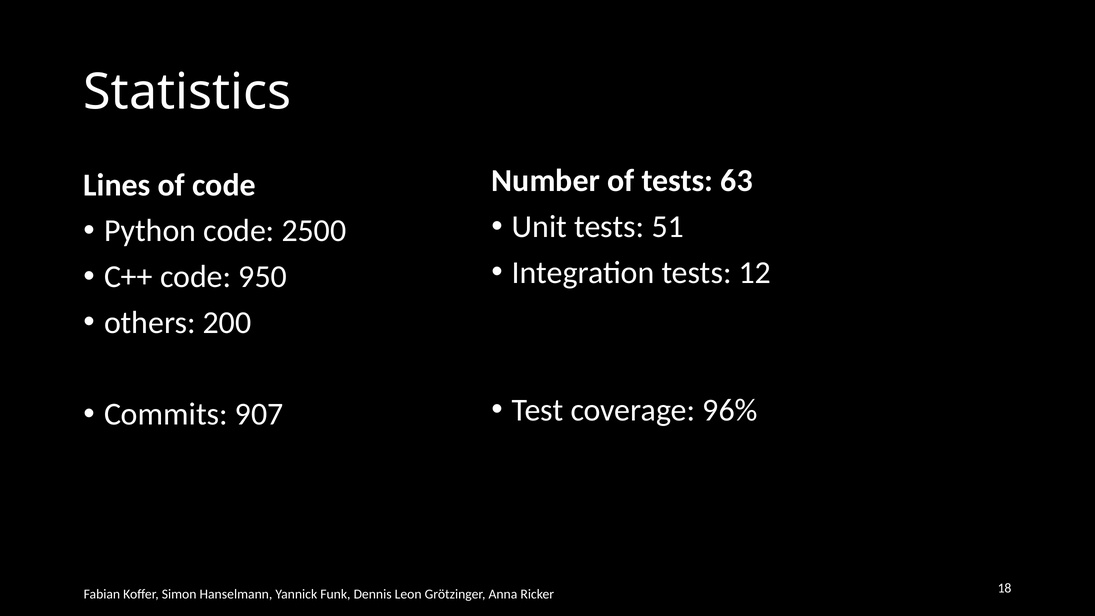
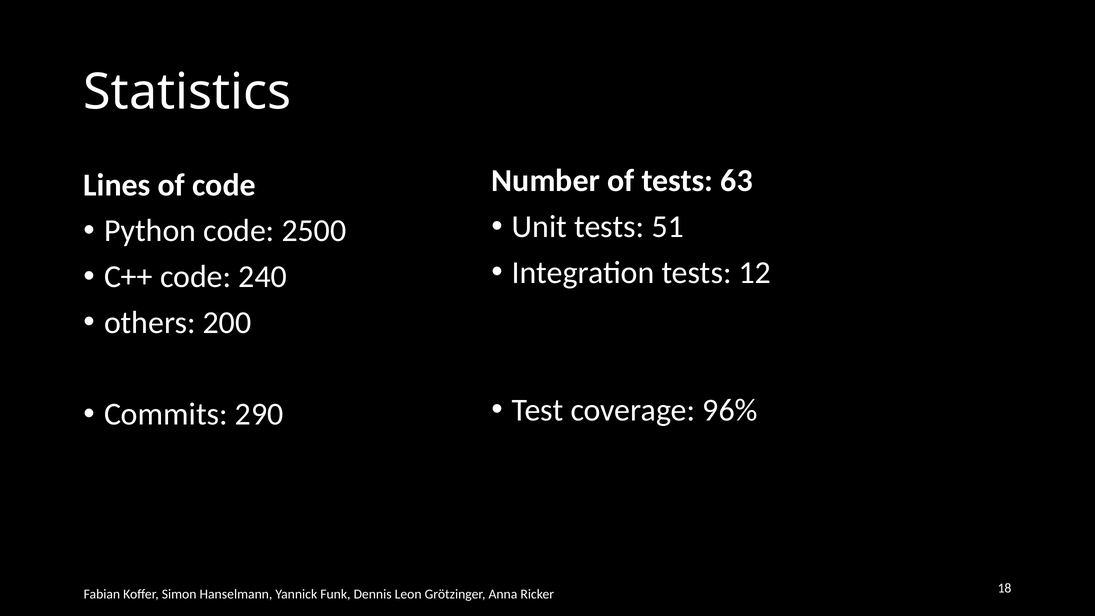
950: 950 -> 240 (263, 277)
907: 907 -> 290 (259, 414)
